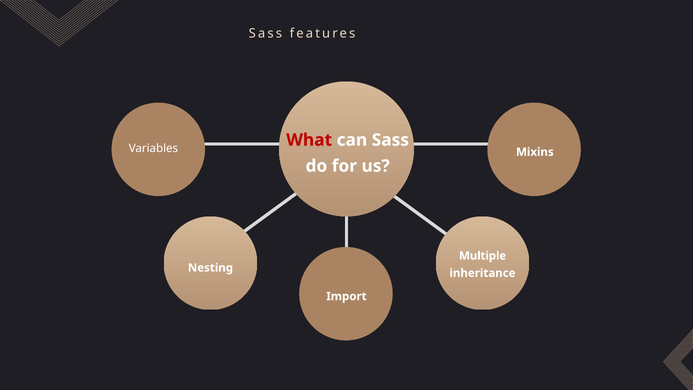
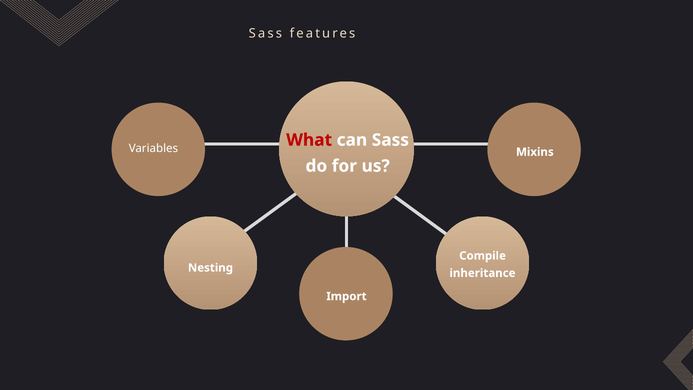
Multiple: Multiple -> Compile (483, 256)
